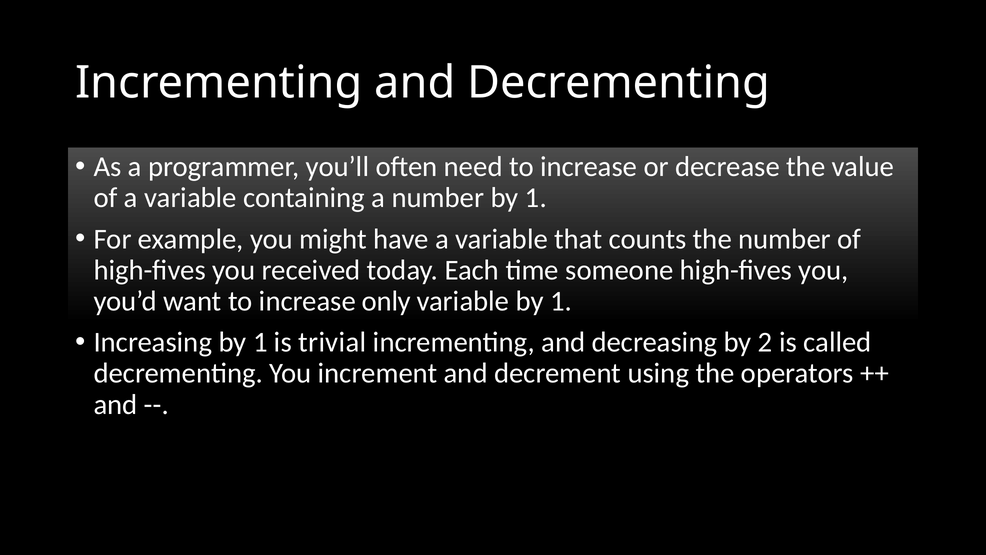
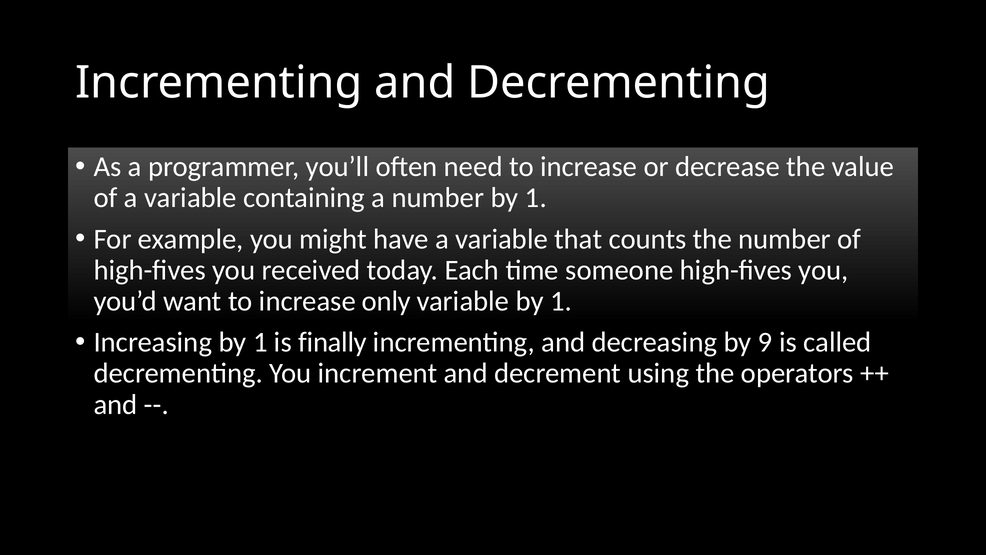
trivial: trivial -> finally (333, 342)
2: 2 -> 9 (765, 342)
